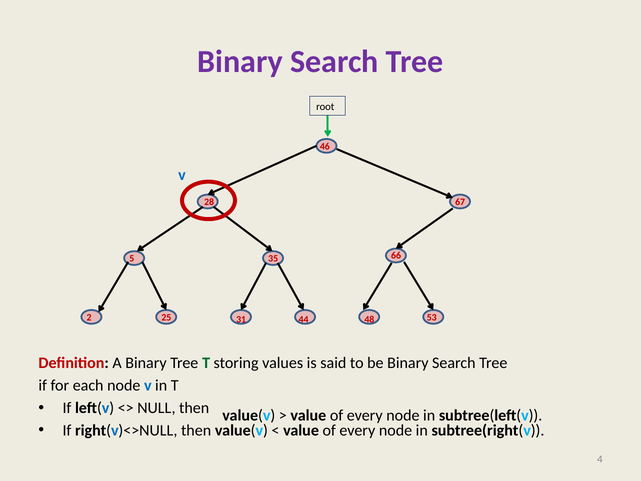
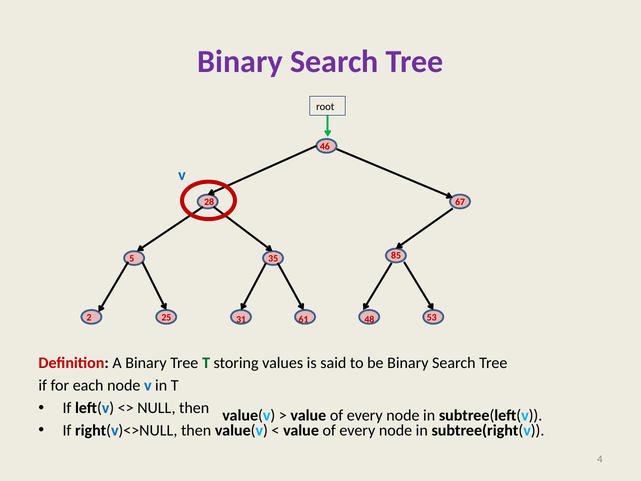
66: 66 -> 85 (396, 255)
44: 44 -> 61 (304, 320)
